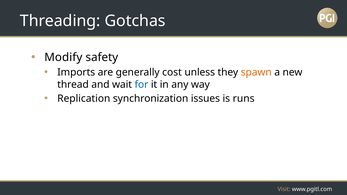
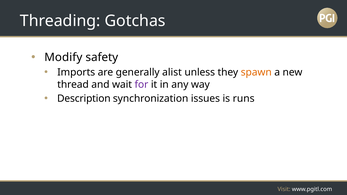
cost: cost -> alist (172, 72)
for colour: blue -> purple (141, 85)
Replication: Replication -> Description (84, 99)
